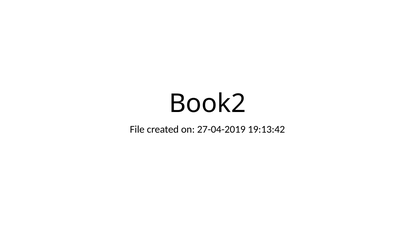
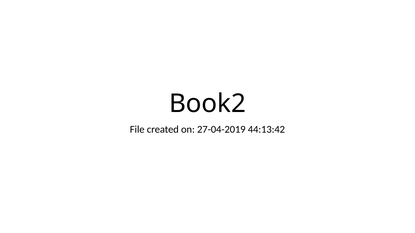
19:13:42: 19:13:42 -> 44:13:42 (266, 130)
